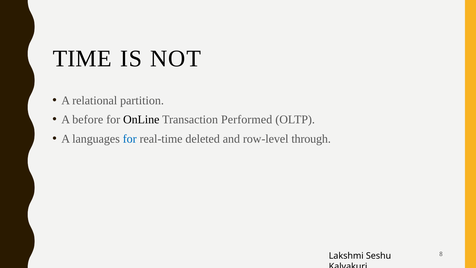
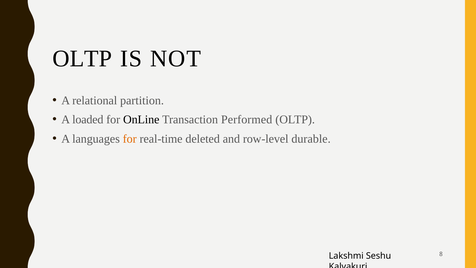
TIME: TIME -> OLTP (82, 59)
before: before -> loaded (88, 120)
for colour: blue -> orange (130, 139)
through: through -> durable (311, 139)
